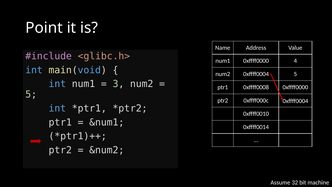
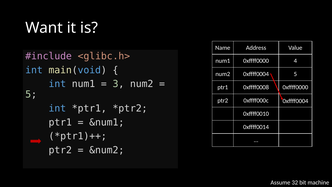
Point: Point -> Want (44, 28)
